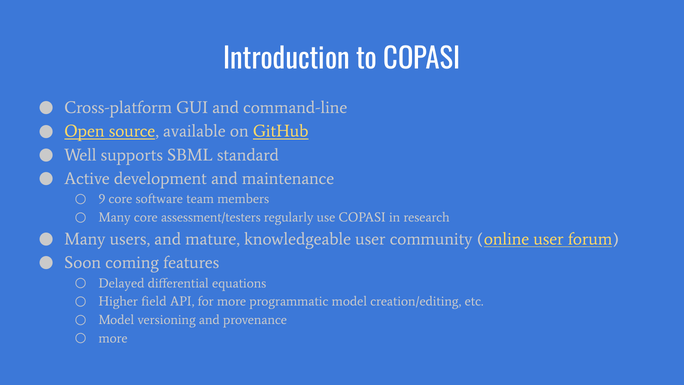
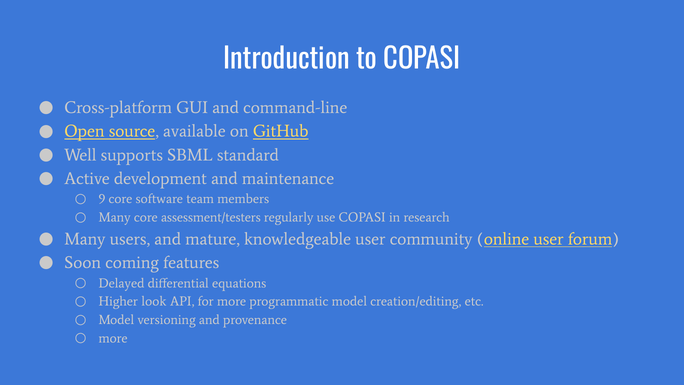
field: field -> look (154, 301)
